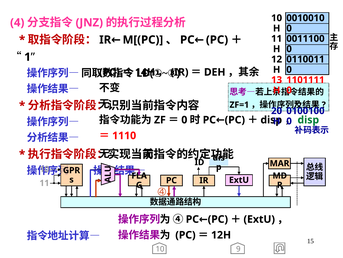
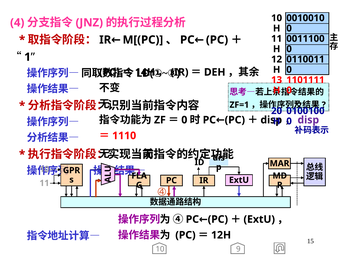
disp colour: green -> purple (308, 120)
